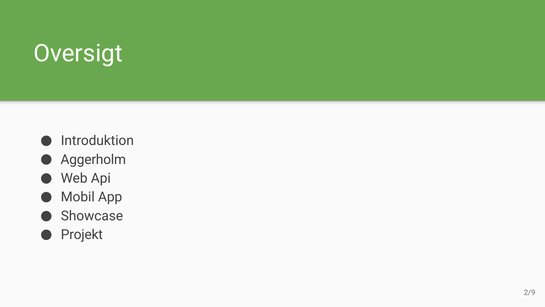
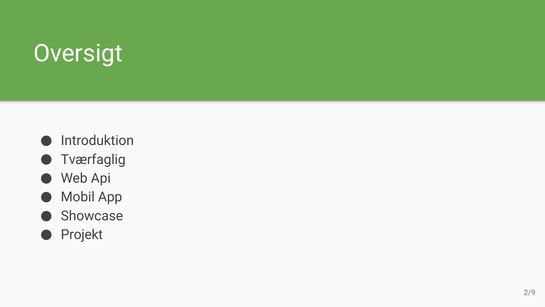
Aggerholm: Aggerholm -> Tværfaglig (93, 159)
